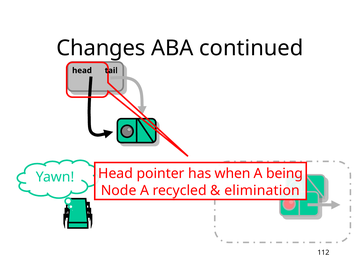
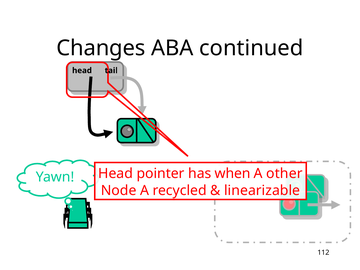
being: being -> other (284, 174)
elimination: elimination -> linearizable (262, 190)
